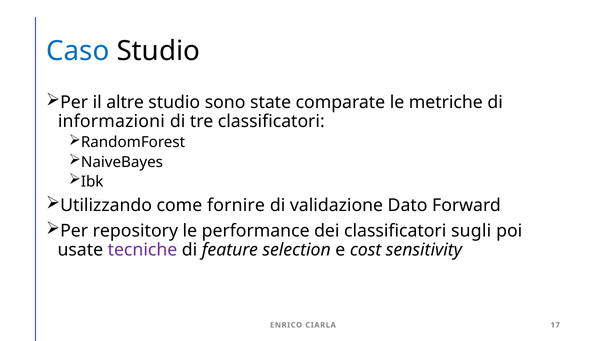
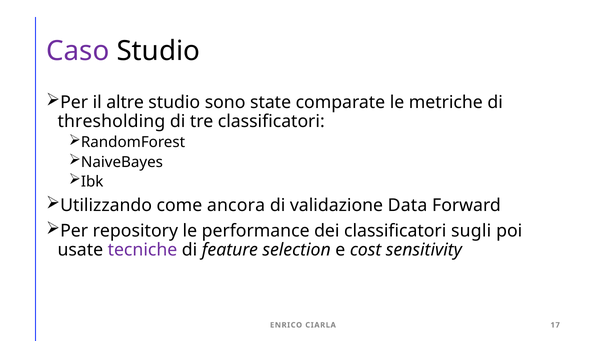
Caso colour: blue -> purple (78, 51)
informazioni: informazioni -> thresholding (111, 122)
fornire: fornire -> ancora (236, 205)
Dato: Dato -> Data (408, 205)
